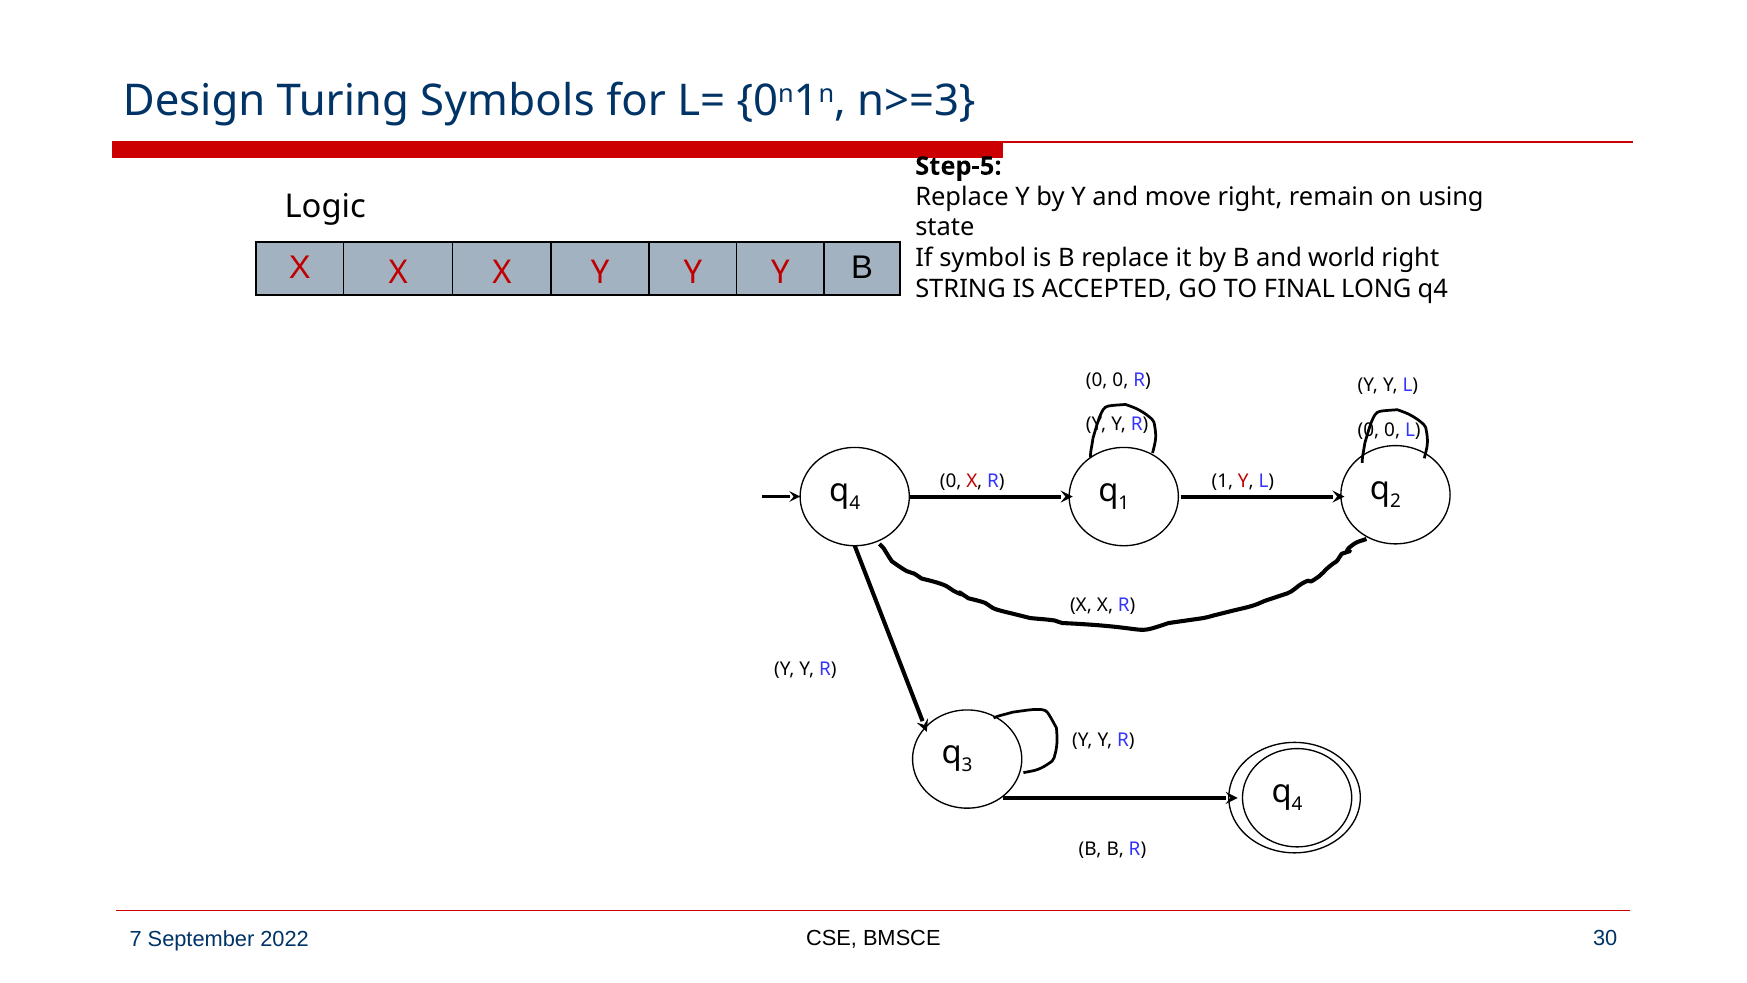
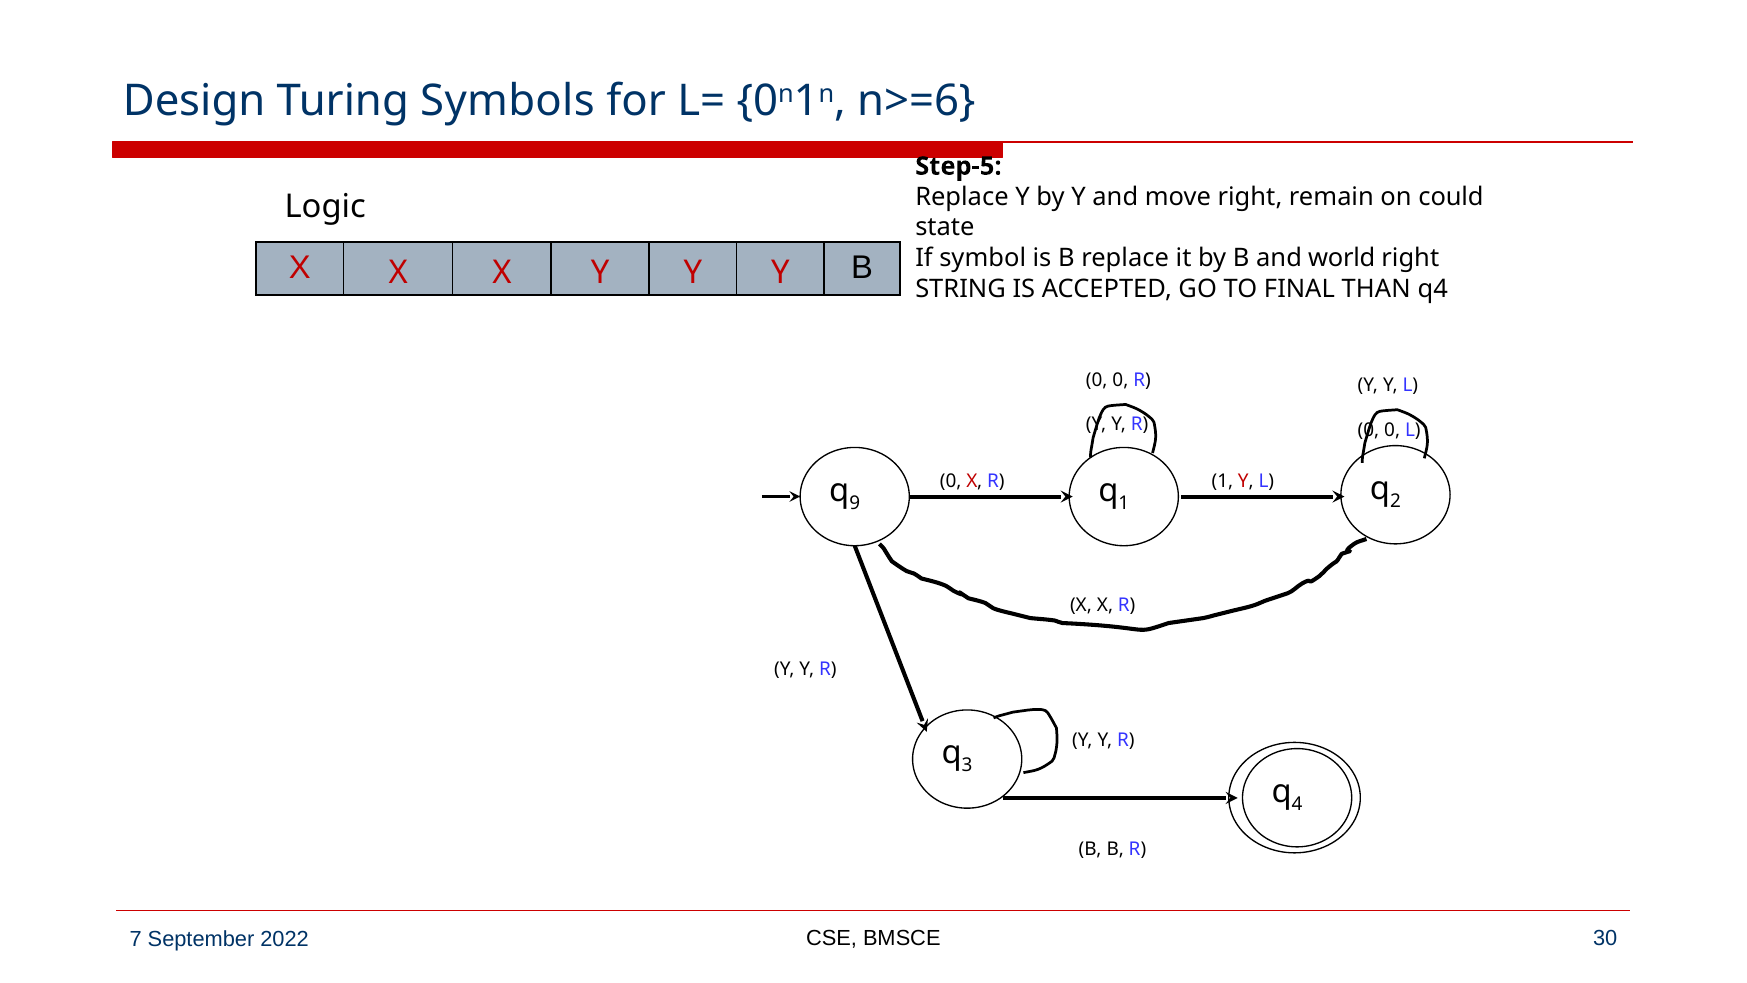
n>=3: n>=3 -> n>=6 (916, 101)
using: using -> could (1451, 197)
LONG: LONG -> THAN (1376, 289)
4: 4 -> 9 (855, 503)
